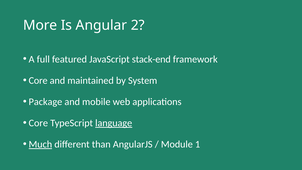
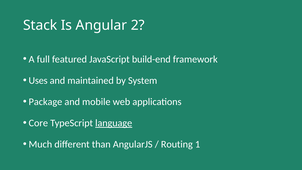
More: More -> Stack (40, 25)
stack-end: stack-end -> build-end (151, 59)
Core: Core -> Uses (38, 80)
Much underline: present -> none (40, 144)
Module: Module -> Routing (177, 144)
